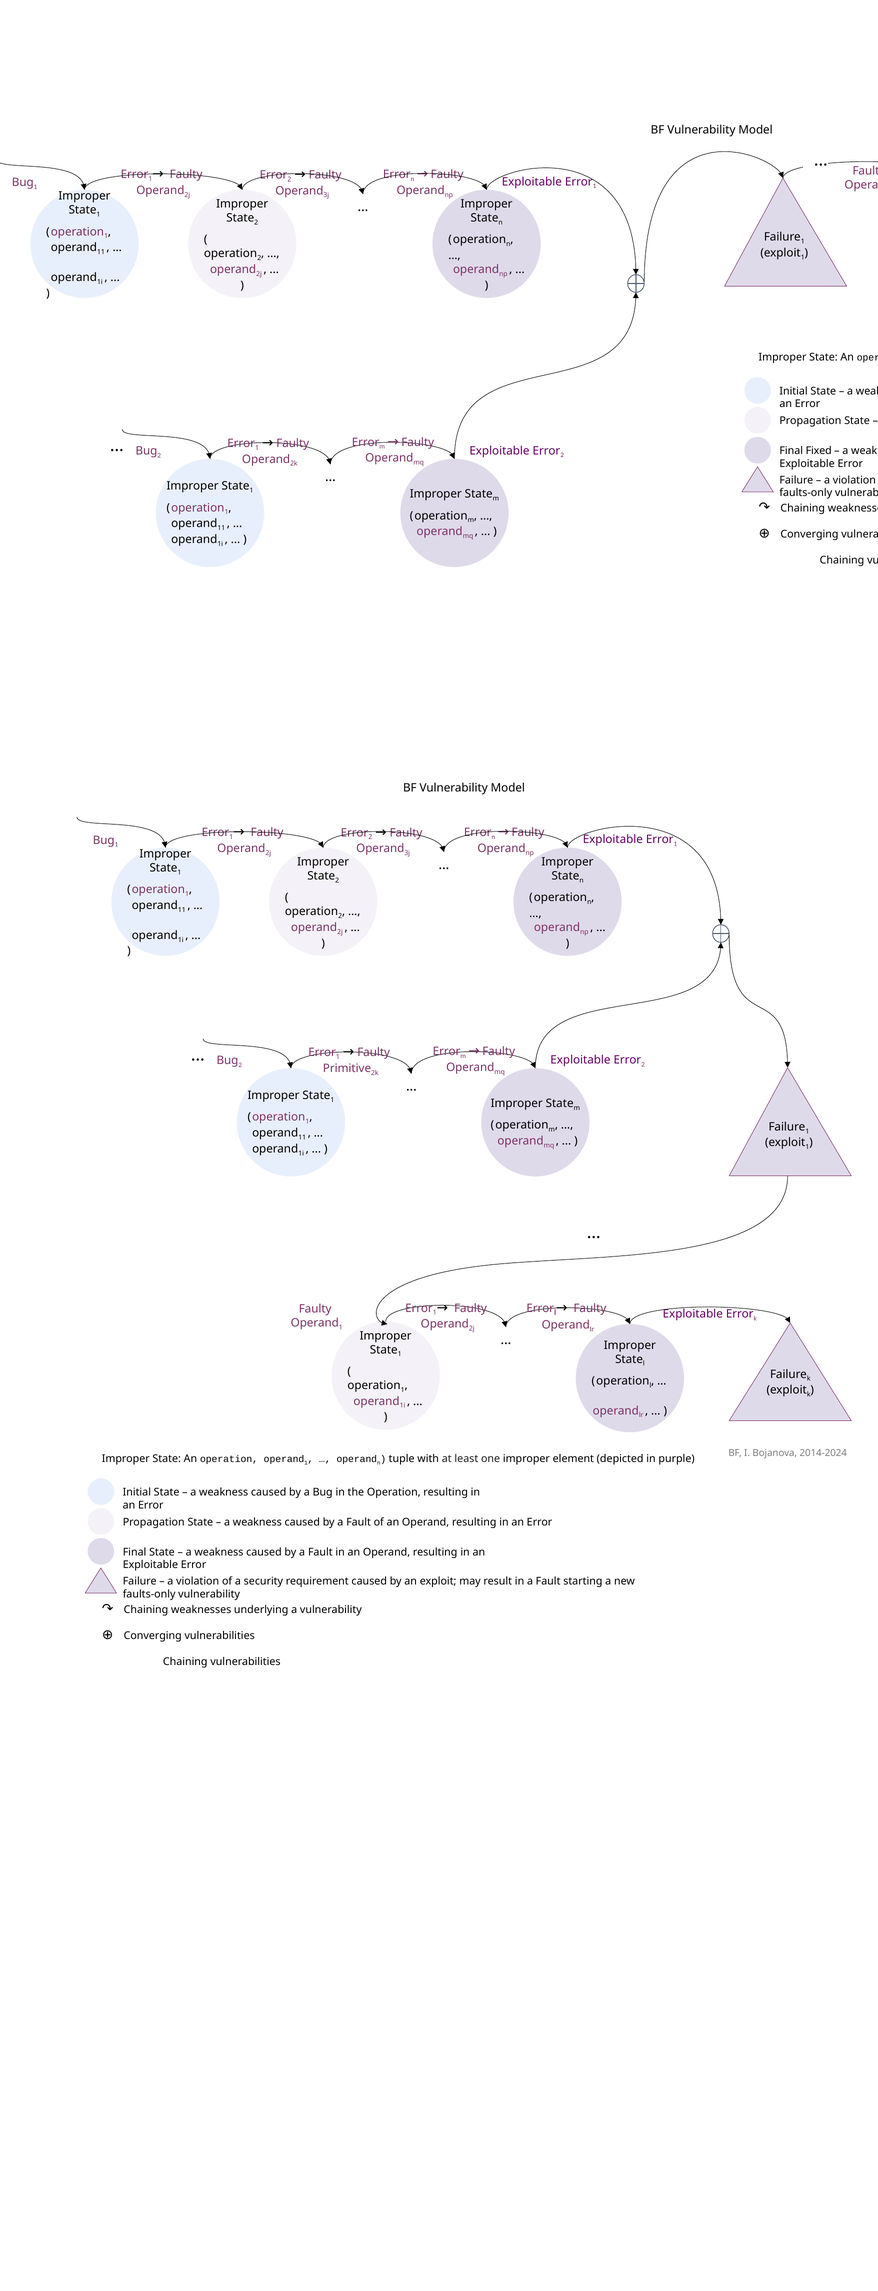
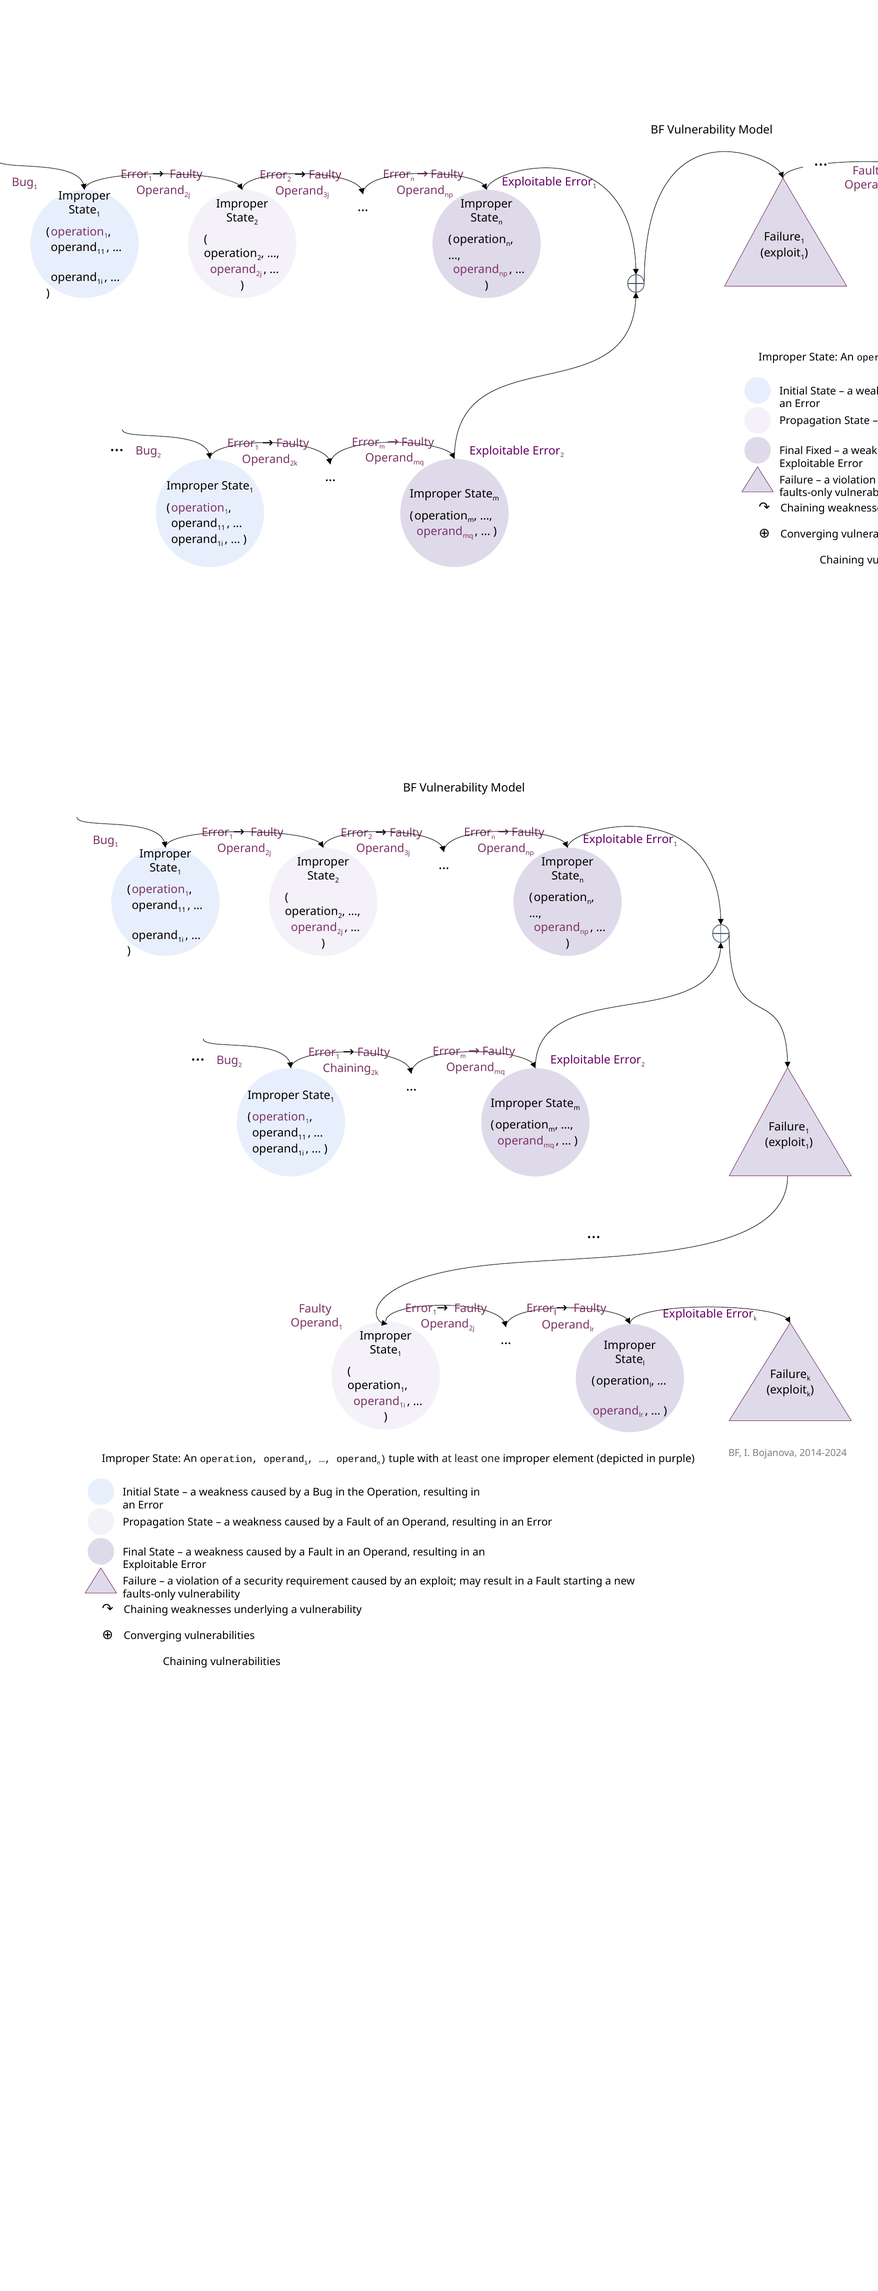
Primitive: Primitive -> Chaining (347, 1068)
